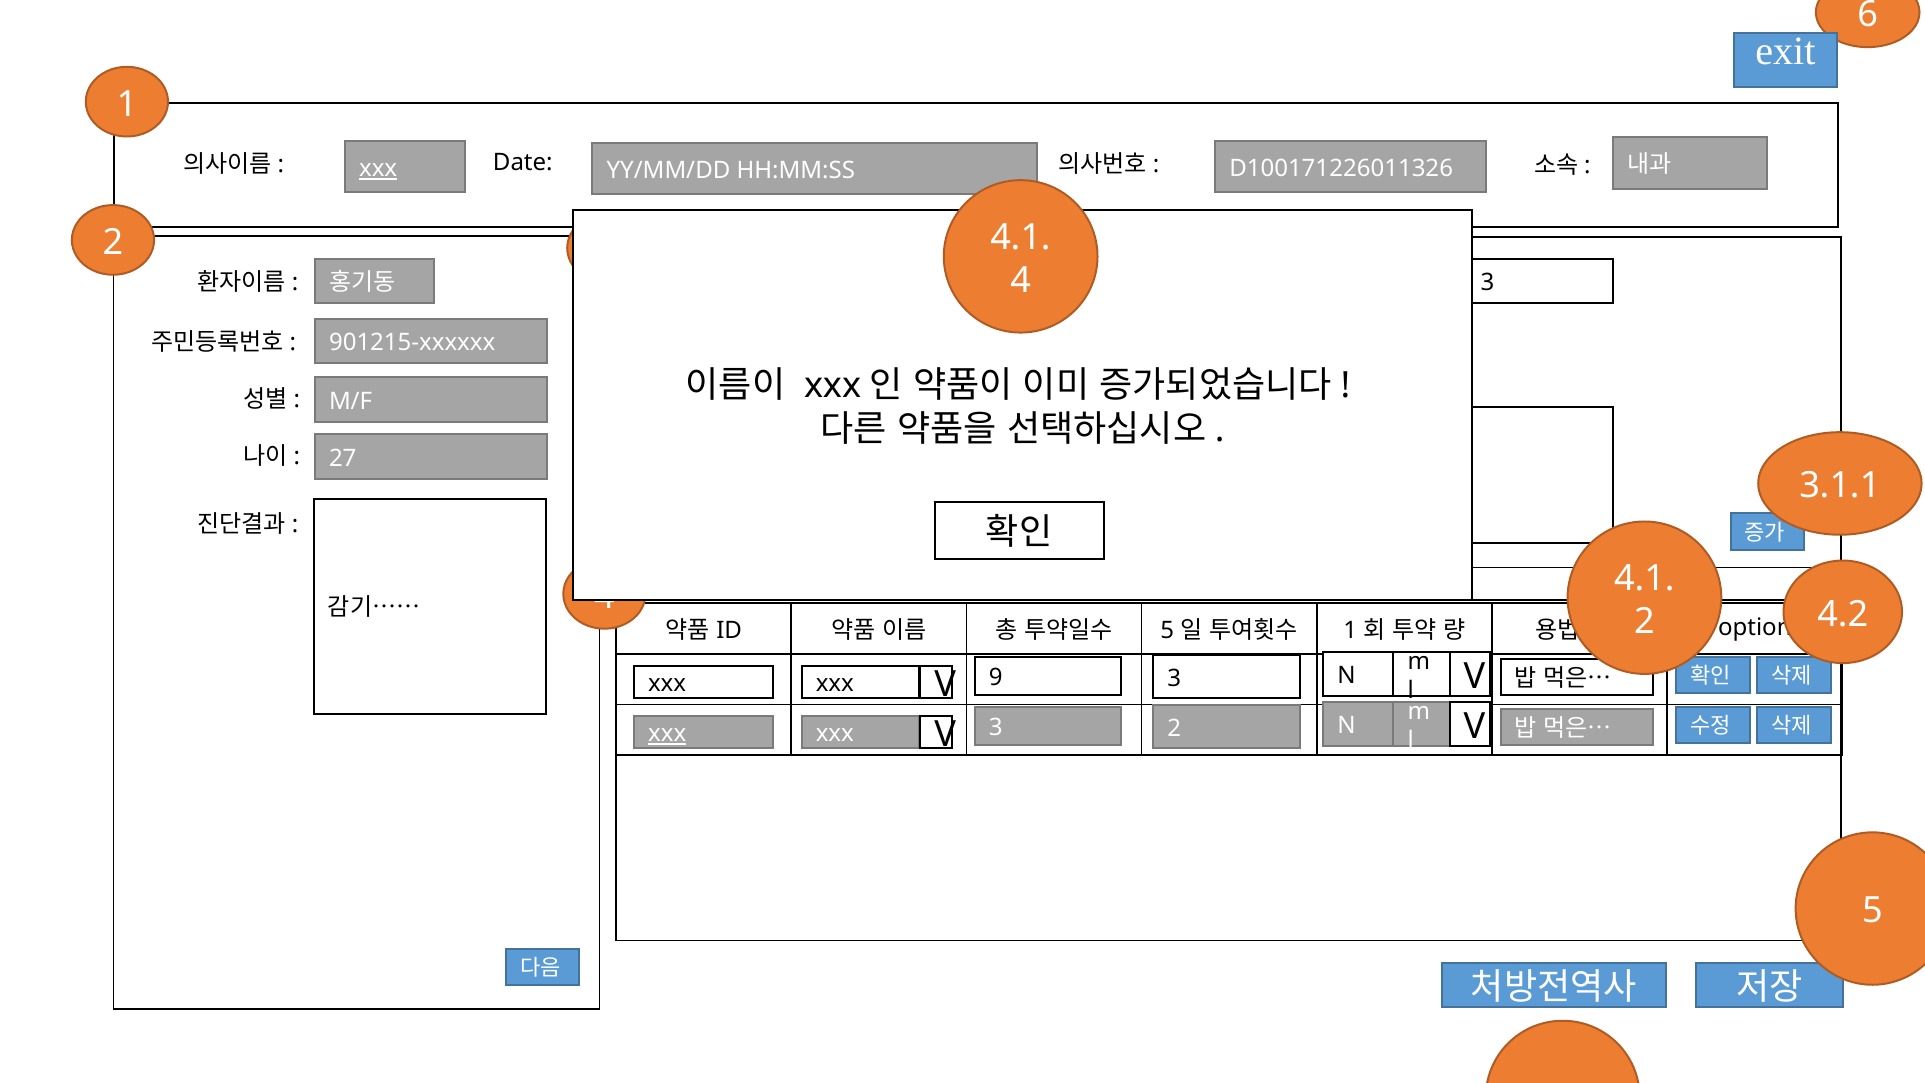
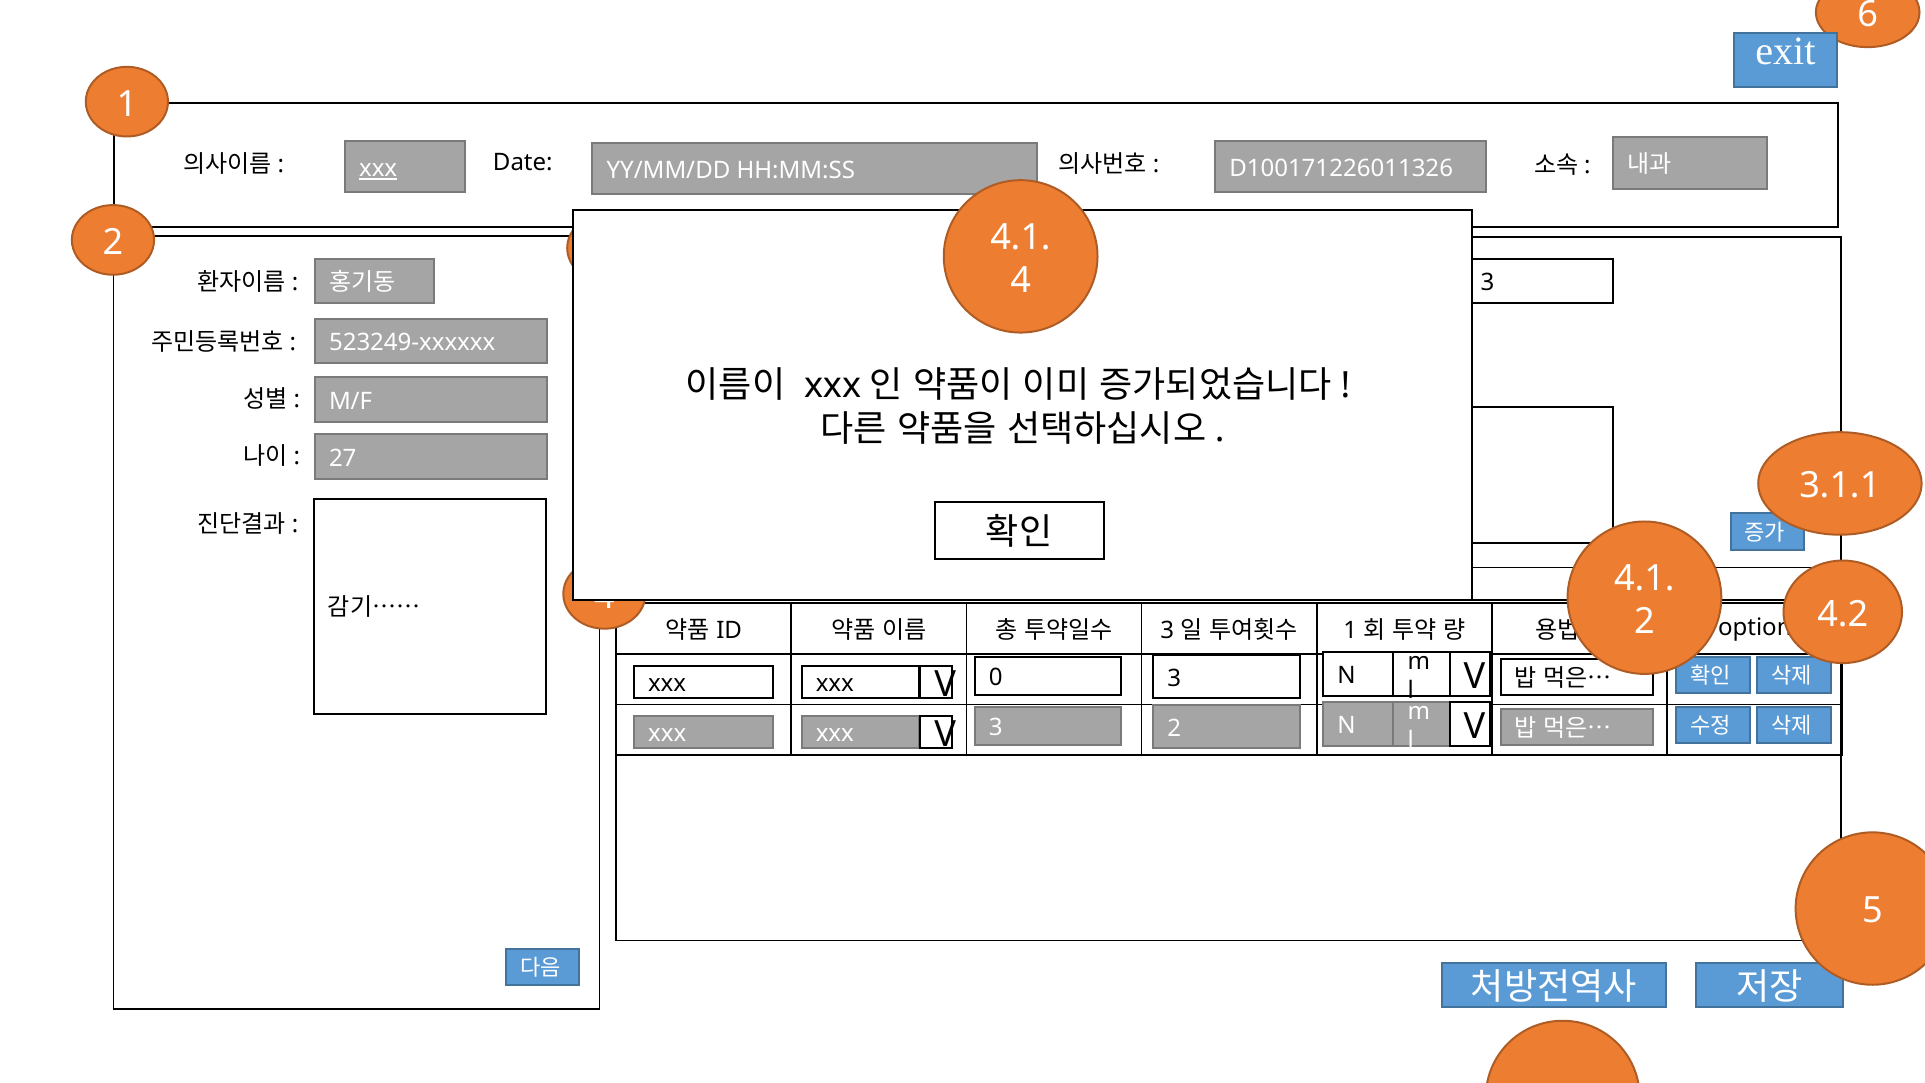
901215-xxxxxx: 901215-xxxxxx -> 523249-xxxxxx (412, 343)
5: 5 -> 3 (1167, 630)
9: 9 -> 0 (996, 677)
xxx underline: present -> none (667, 734)
